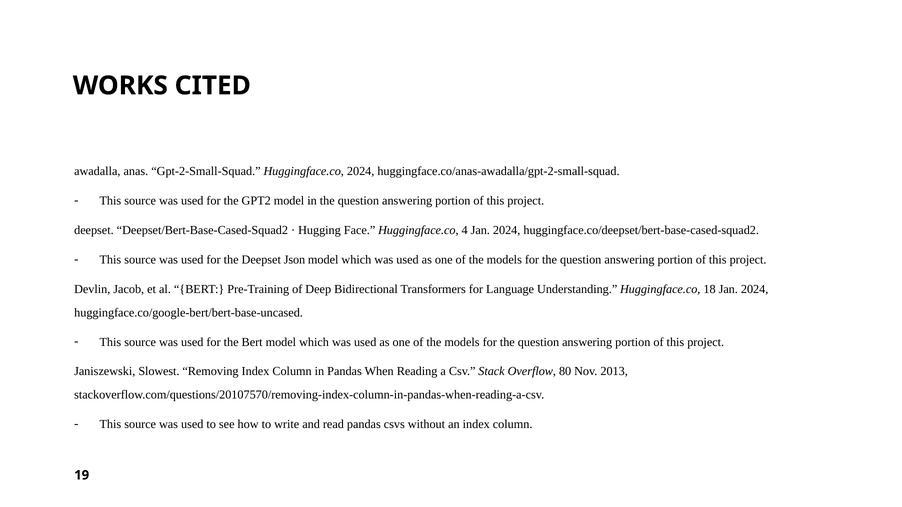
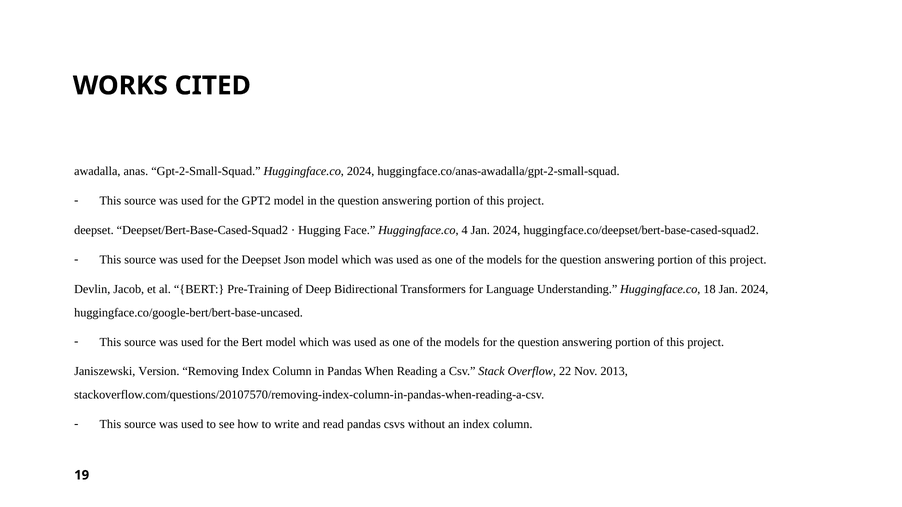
Slowest: Slowest -> Version (159, 372)
80: 80 -> 22 (565, 372)
